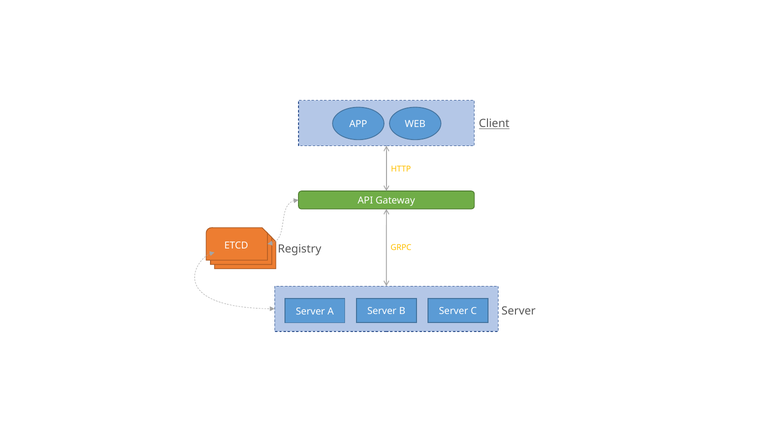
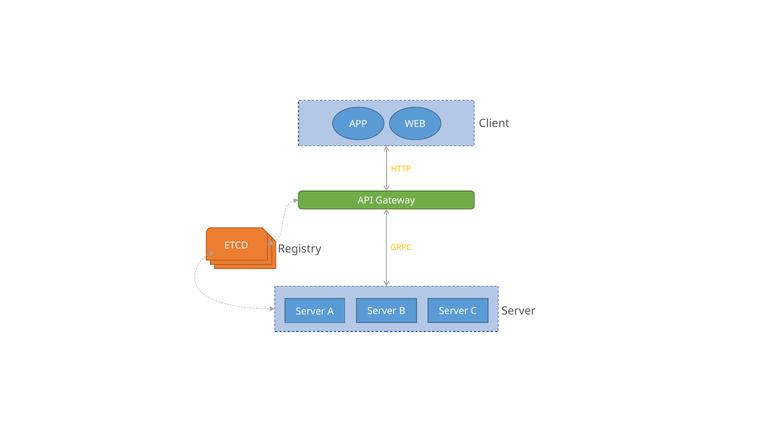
Client underline: present -> none (494, 124)
